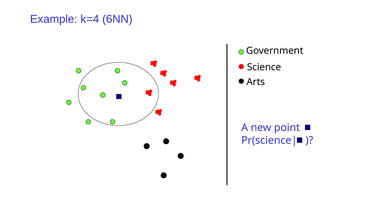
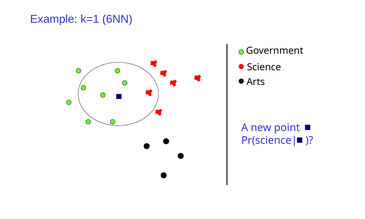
k=4: k=4 -> k=1 (90, 19)
